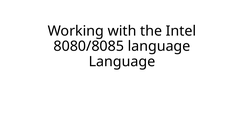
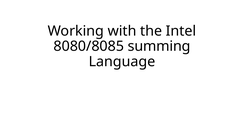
8080/8085 language: language -> summing (159, 46)
